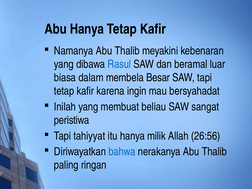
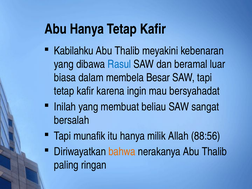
Namanya: Namanya -> Kabilahku (74, 51)
peristiwa: peristiwa -> bersalah (72, 120)
tahiyyat: tahiyyat -> munafik (89, 136)
26:56: 26:56 -> 88:56 (206, 136)
bahwa colour: blue -> orange (122, 152)
